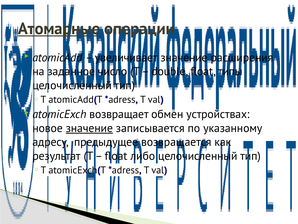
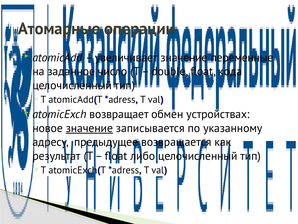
Атомарные underline: present -> none (59, 29)
расширения: расширения -> переменные (242, 57)
типы: типы -> кода (230, 71)
